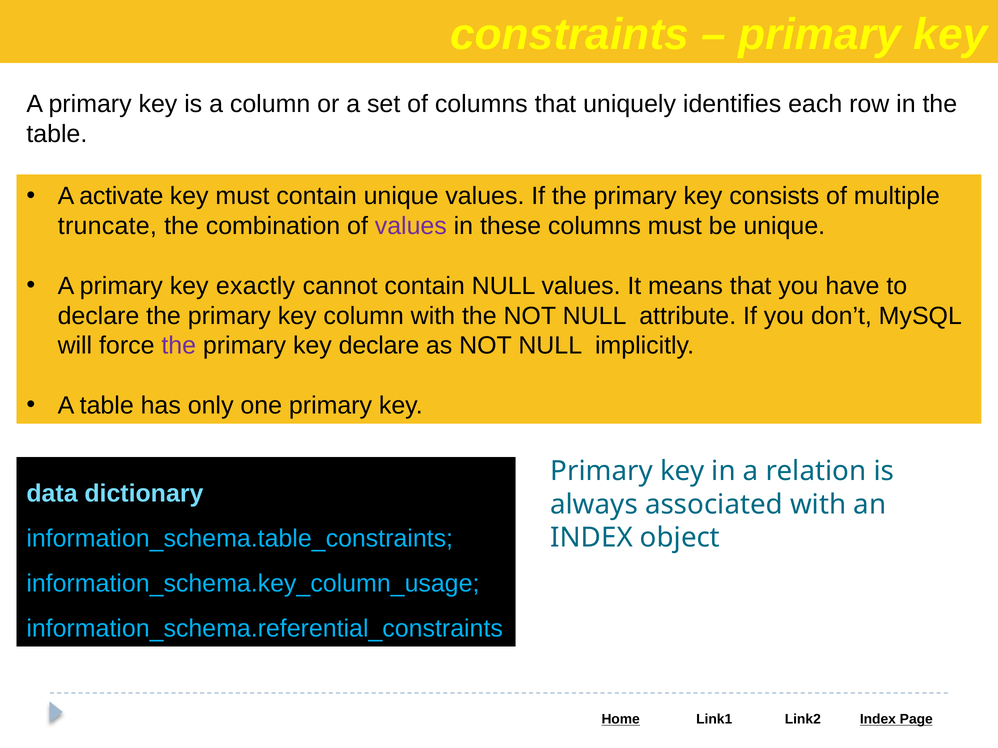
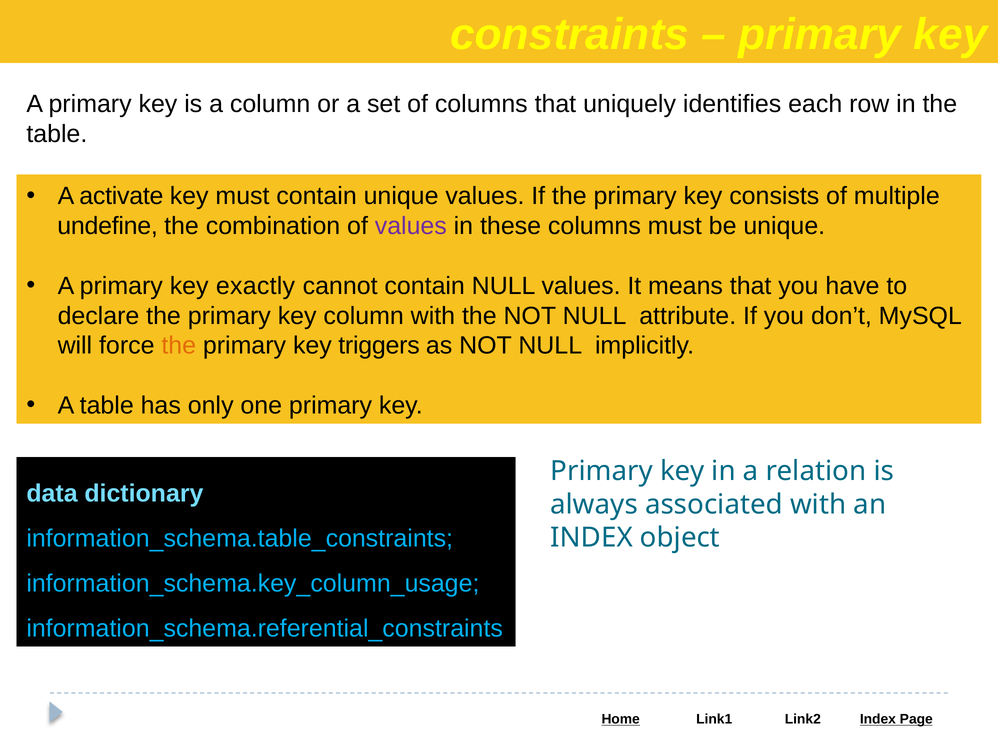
truncate: truncate -> undefine (108, 226)
the colour: purple -> orange (179, 346)
key declare: declare -> triggers (379, 346)
